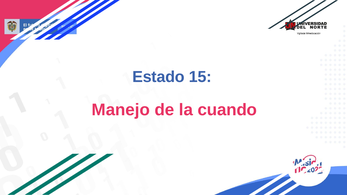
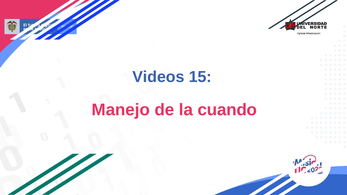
Estado: Estado -> Videos (158, 77)
